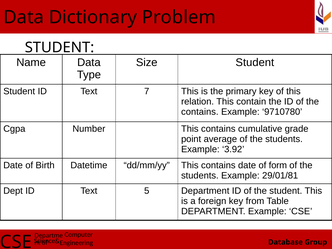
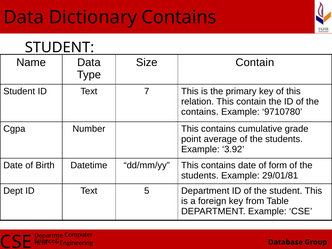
Dictionary Problem: Problem -> Contains (179, 17)
Size Student: Student -> Contain (255, 62)
